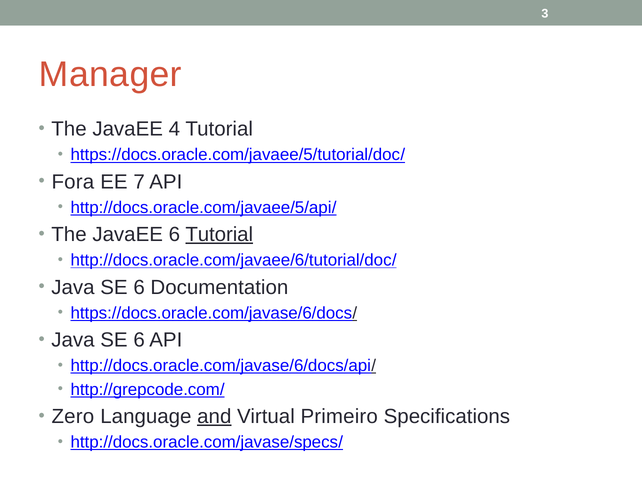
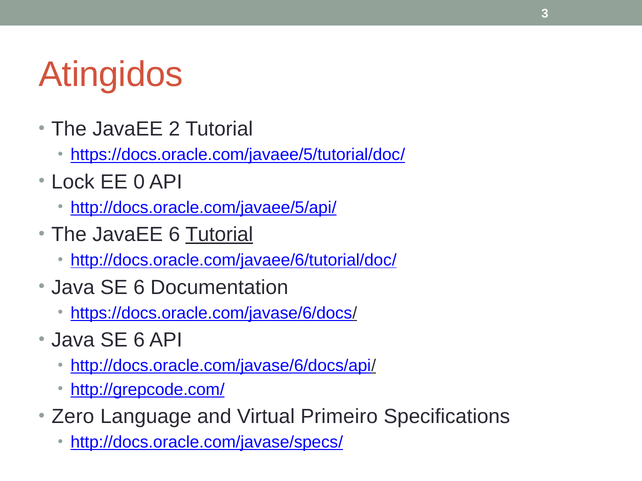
Manager: Manager -> Atingidos (111, 75)
4: 4 -> 2 (174, 129)
Fora: Fora -> Lock (73, 182)
7: 7 -> 0 (139, 182)
and underline: present -> none (214, 417)
